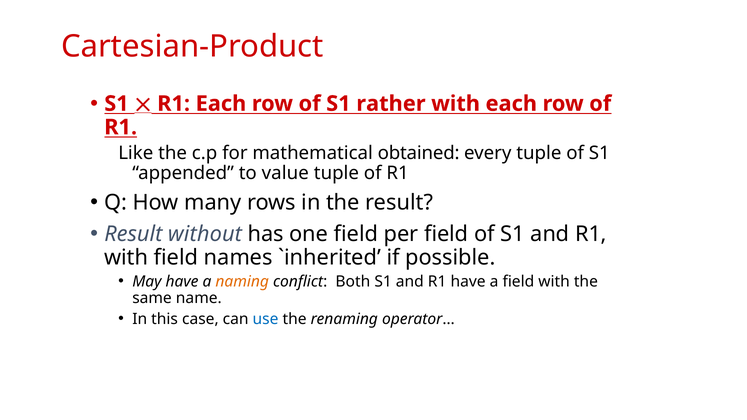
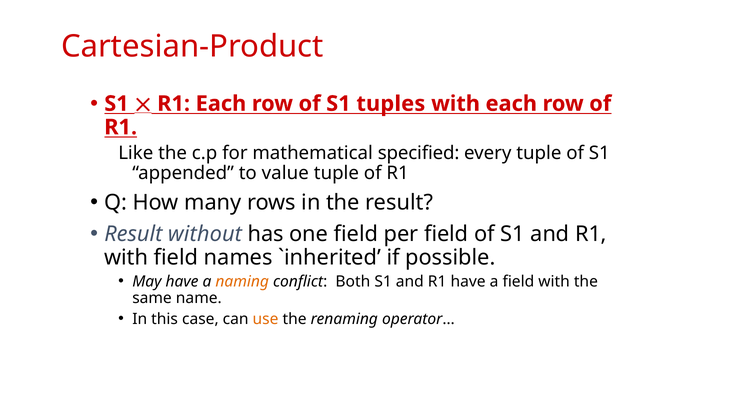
rather: rather -> tuples (391, 104)
obtained: obtained -> specified (419, 153)
use colour: blue -> orange (266, 319)
